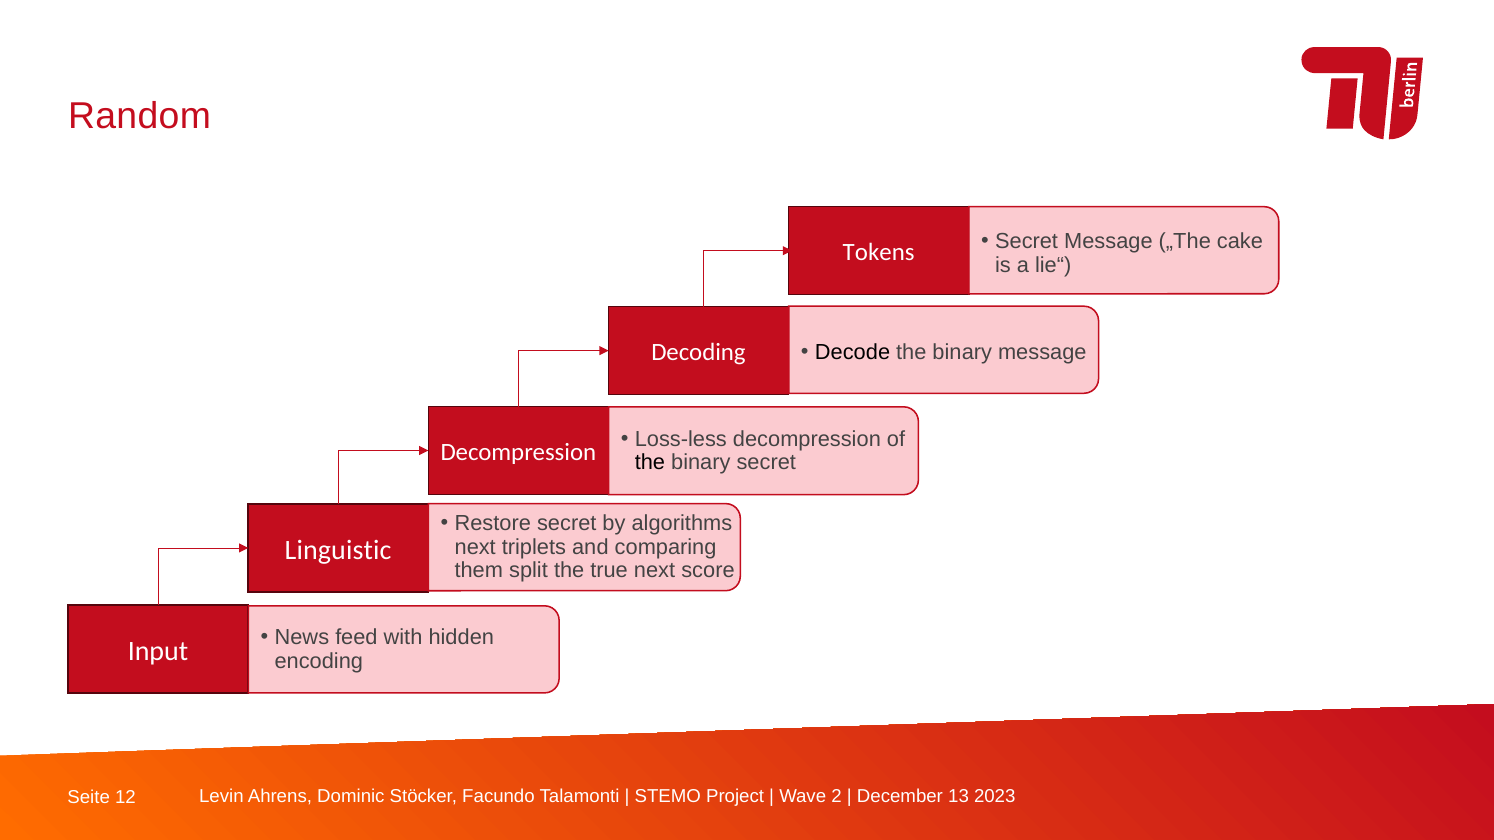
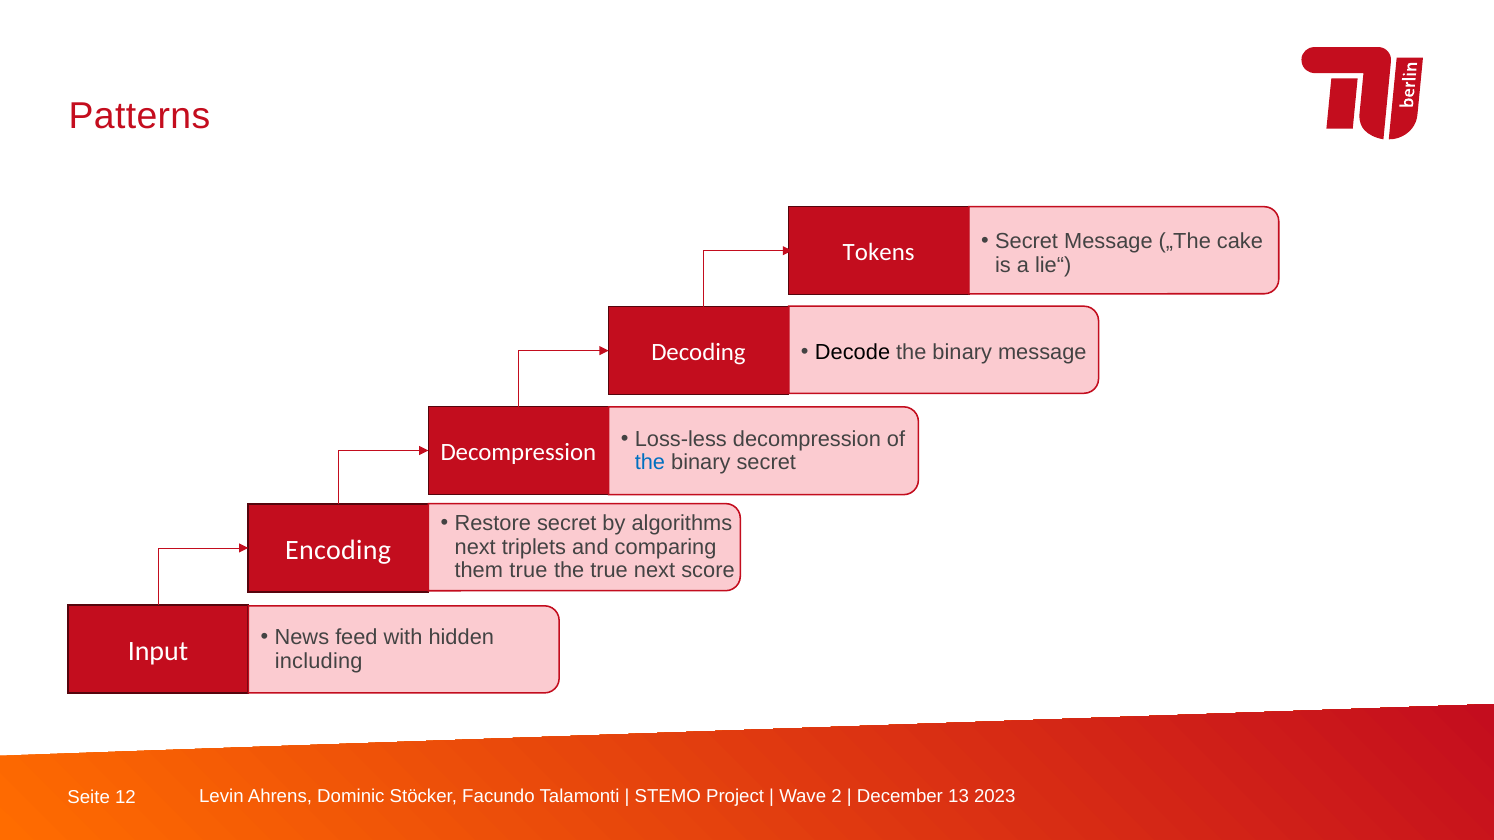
Random: Random -> Patterns (139, 117)
the colour: black -> blue (650, 463)
Linguistic: Linguistic -> Encoding (338, 550)
them split: split -> true (528, 571)
encoding: encoding -> including (319, 661)
